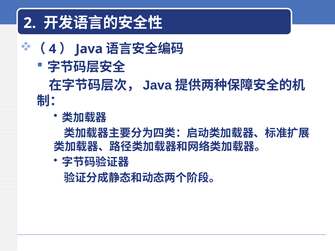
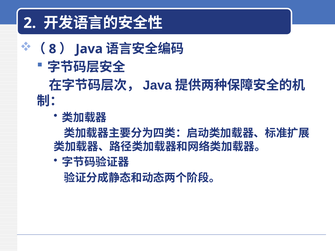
4: 4 -> 8 (53, 49)
